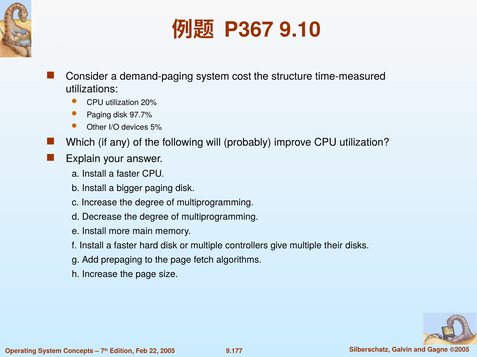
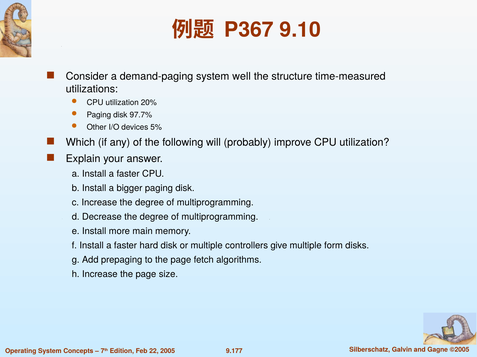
cost: cost -> well (242, 76)
their: their -> form (333, 246)
